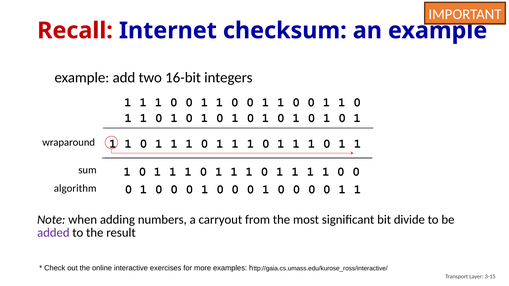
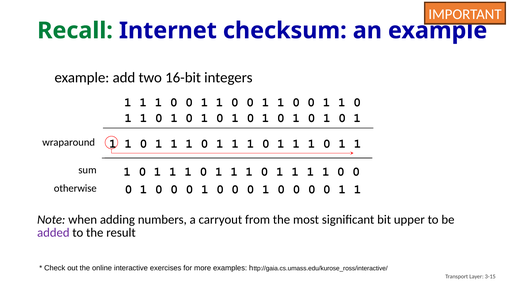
Recall colour: red -> green (75, 31)
algorithm: algorithm -> otherwise (75, 189)
divide: divide -> upper (409, 220)
